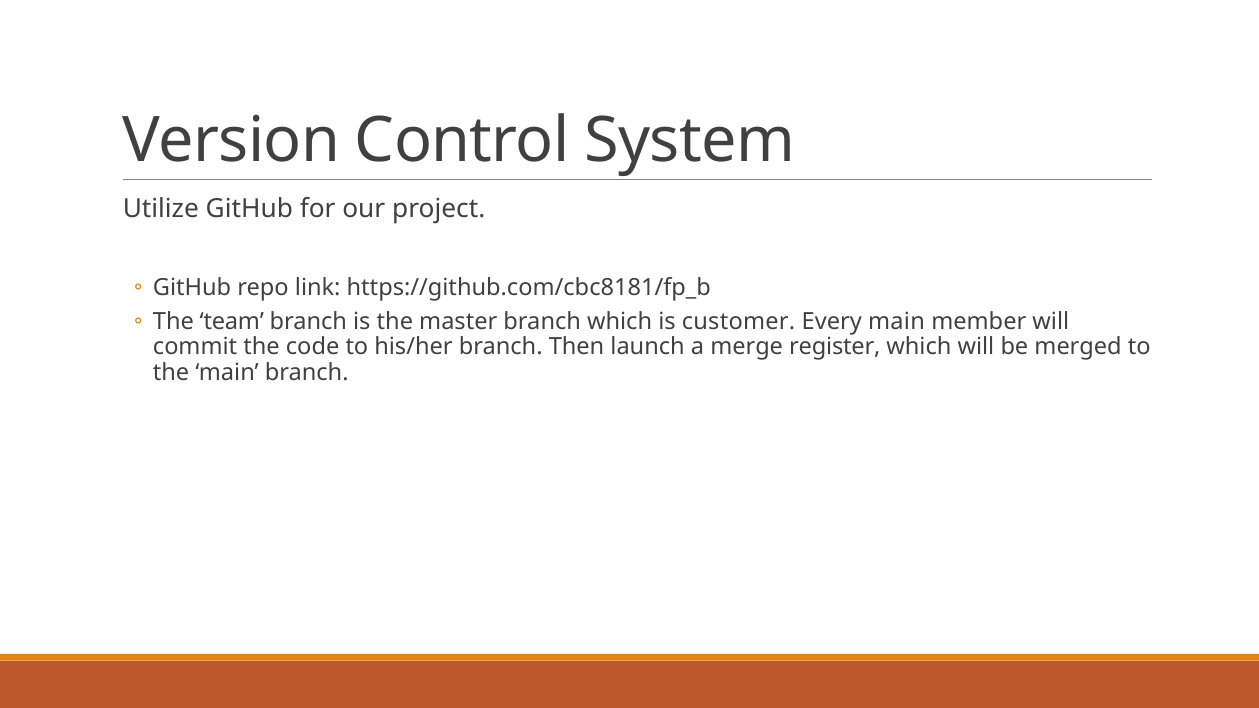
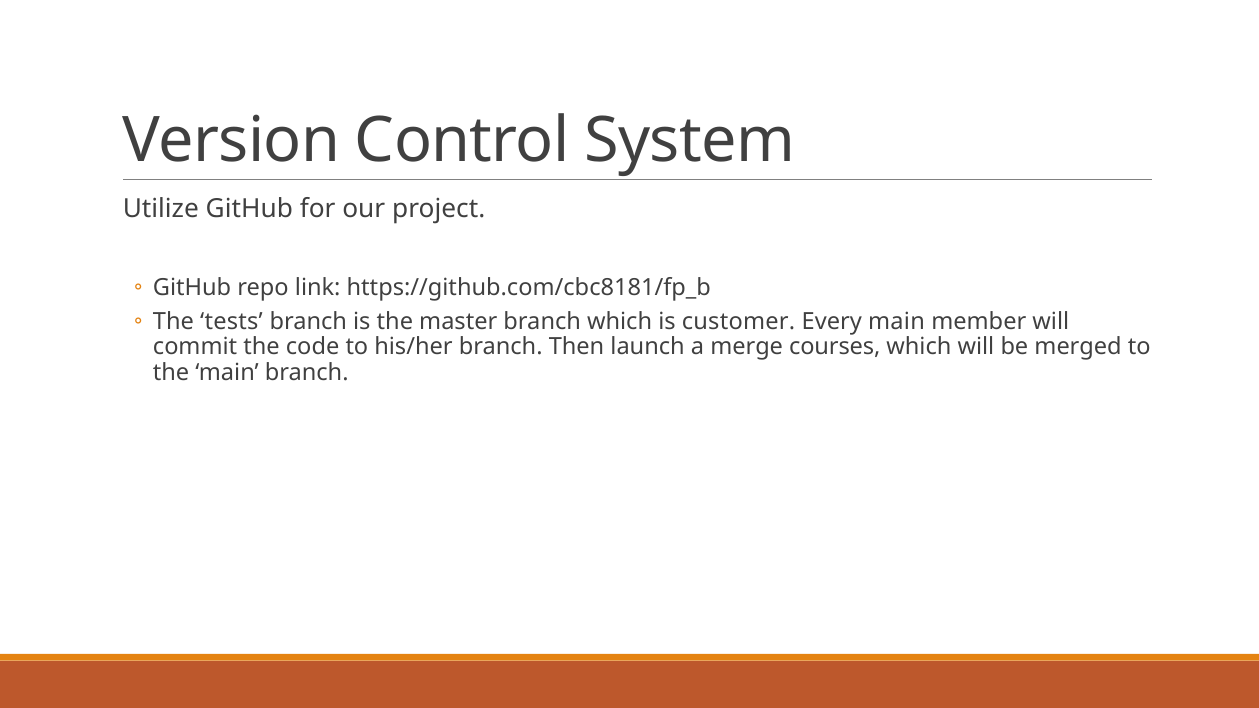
team: team -> tests (232, 322)
register: register -> courses (835, 347)
